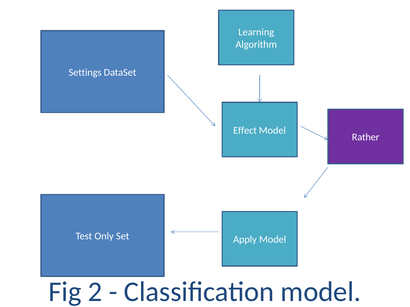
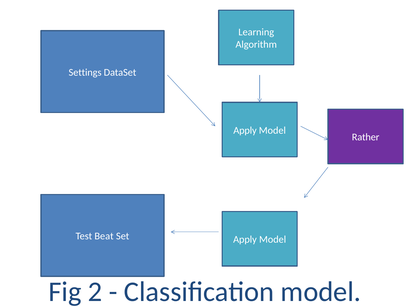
Effect: Effect -> Apply (245, 131)
Only: Only -> Beat (104, 236)
